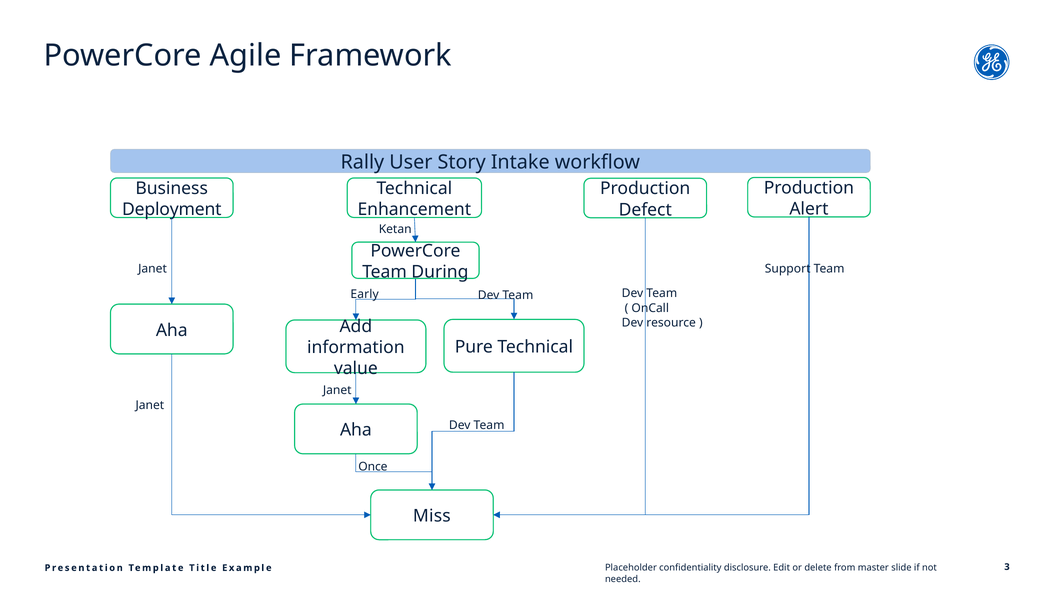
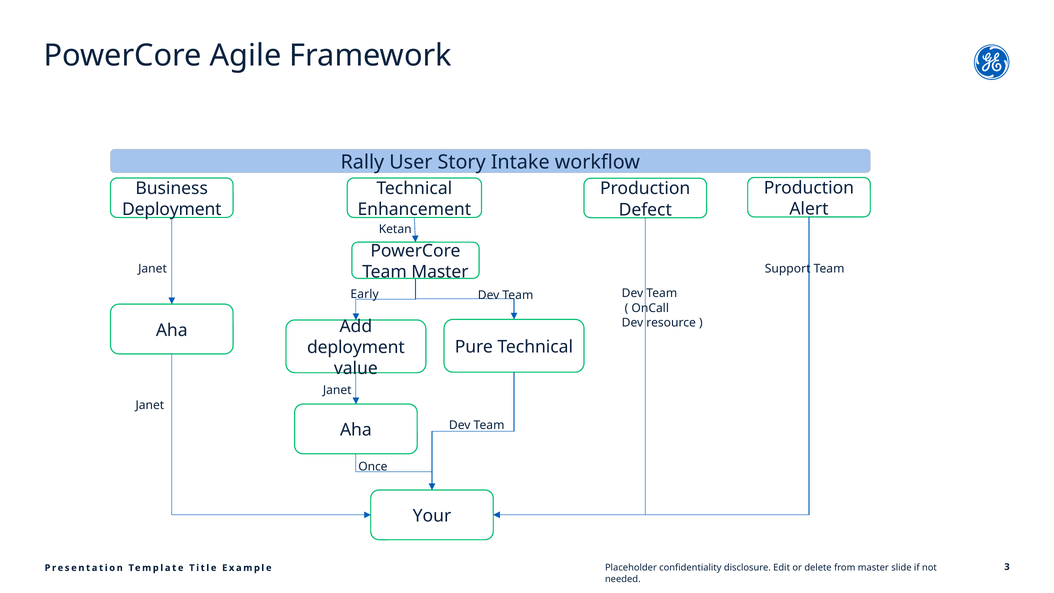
Team During: During -> Master (440, 272)
information: information -> deployment (356, 347)
Miss: Miss -> Your (432, 516)
